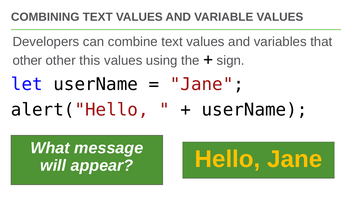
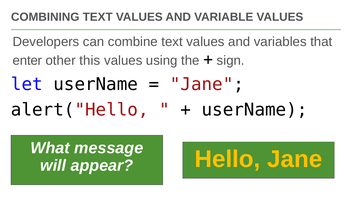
other: other -> enter (27, 61)
